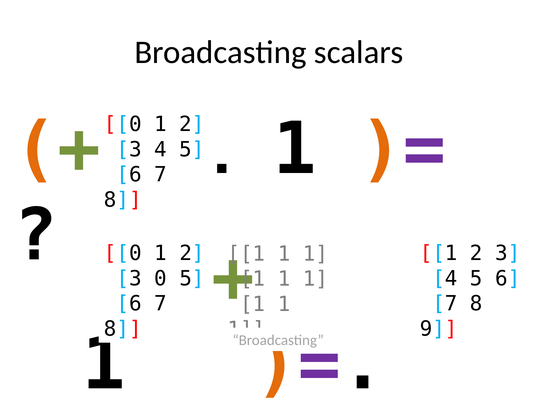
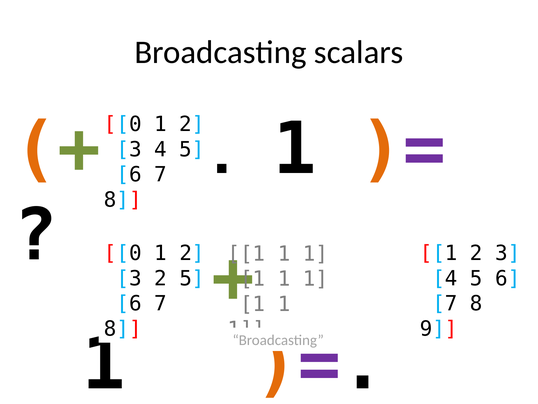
3 0: 0 -> 2 (160, 278)
